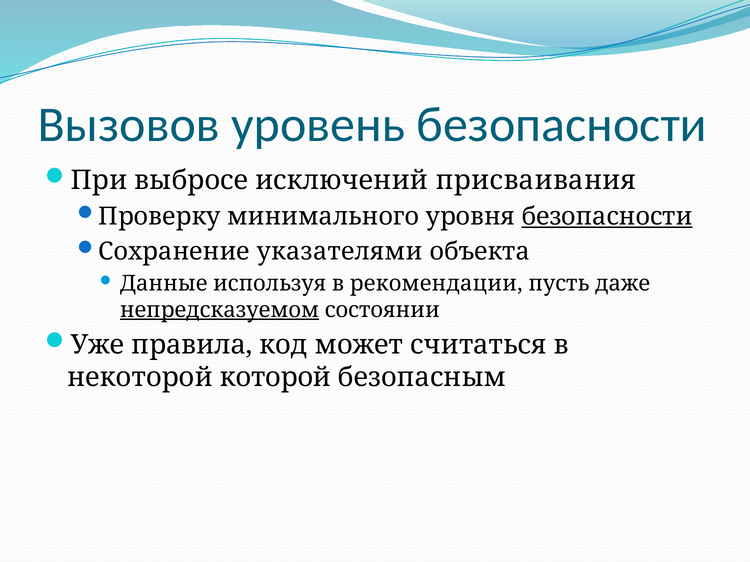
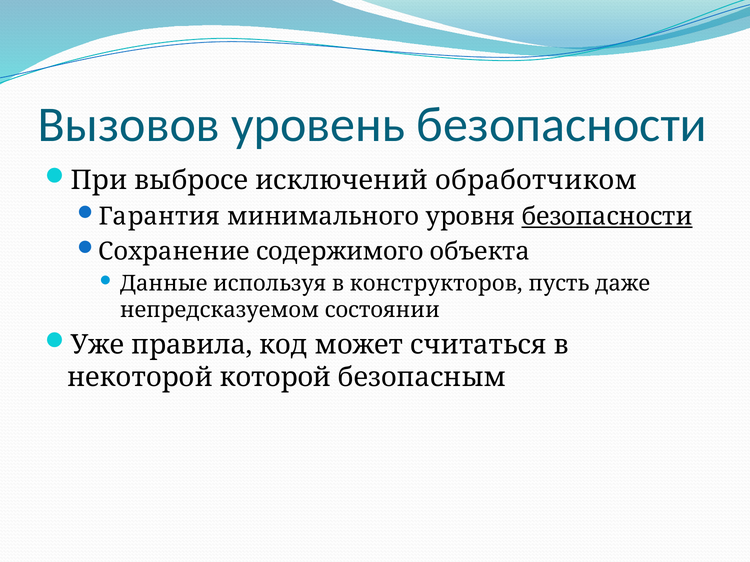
присваивания: присваивания -> обработчиком (536, 181)
Проверку: Проверку -> Гарантия (159, 217)
указателями: указателями -> содержимого (340, 252)
рекомендации: рекомендации -> конструкторов (436, 284)
непредсказуемом underline: present -> none (219, 310)
